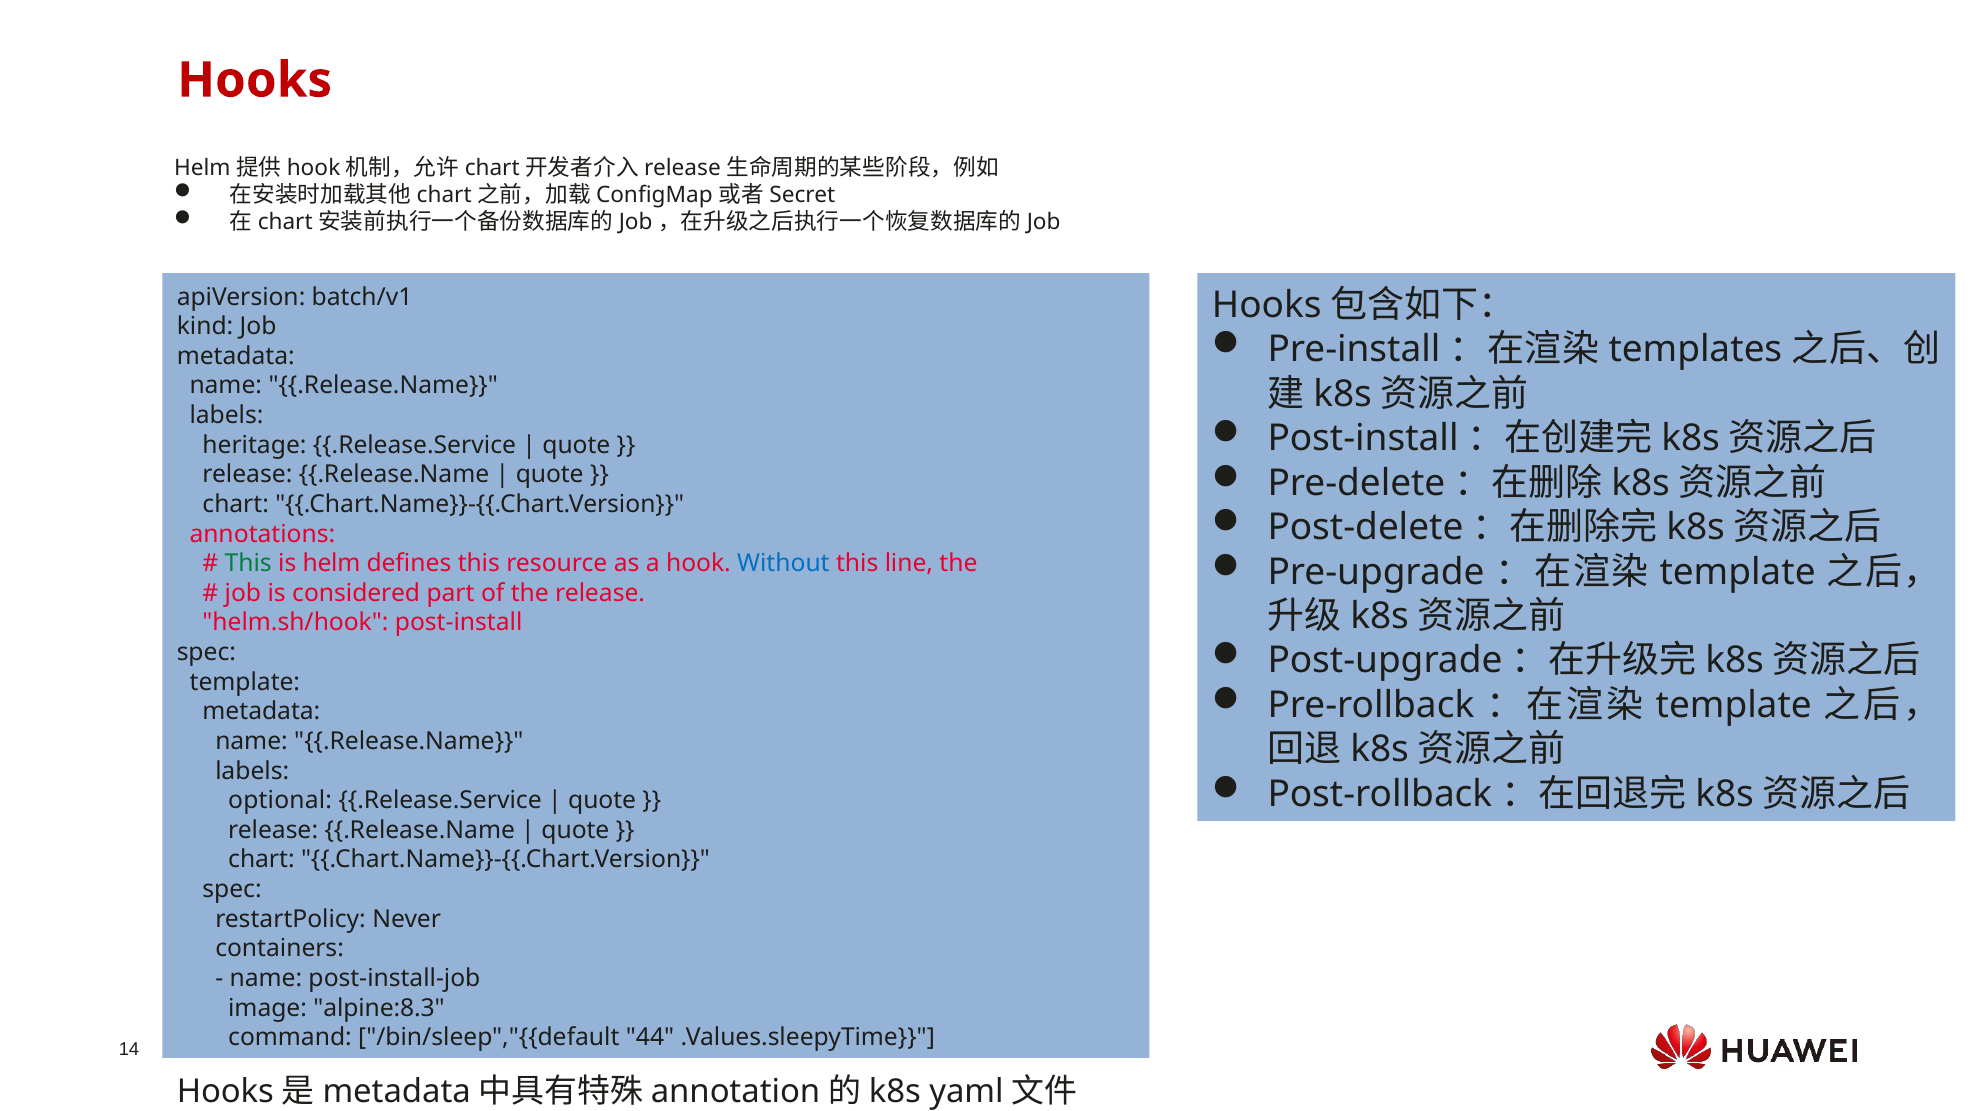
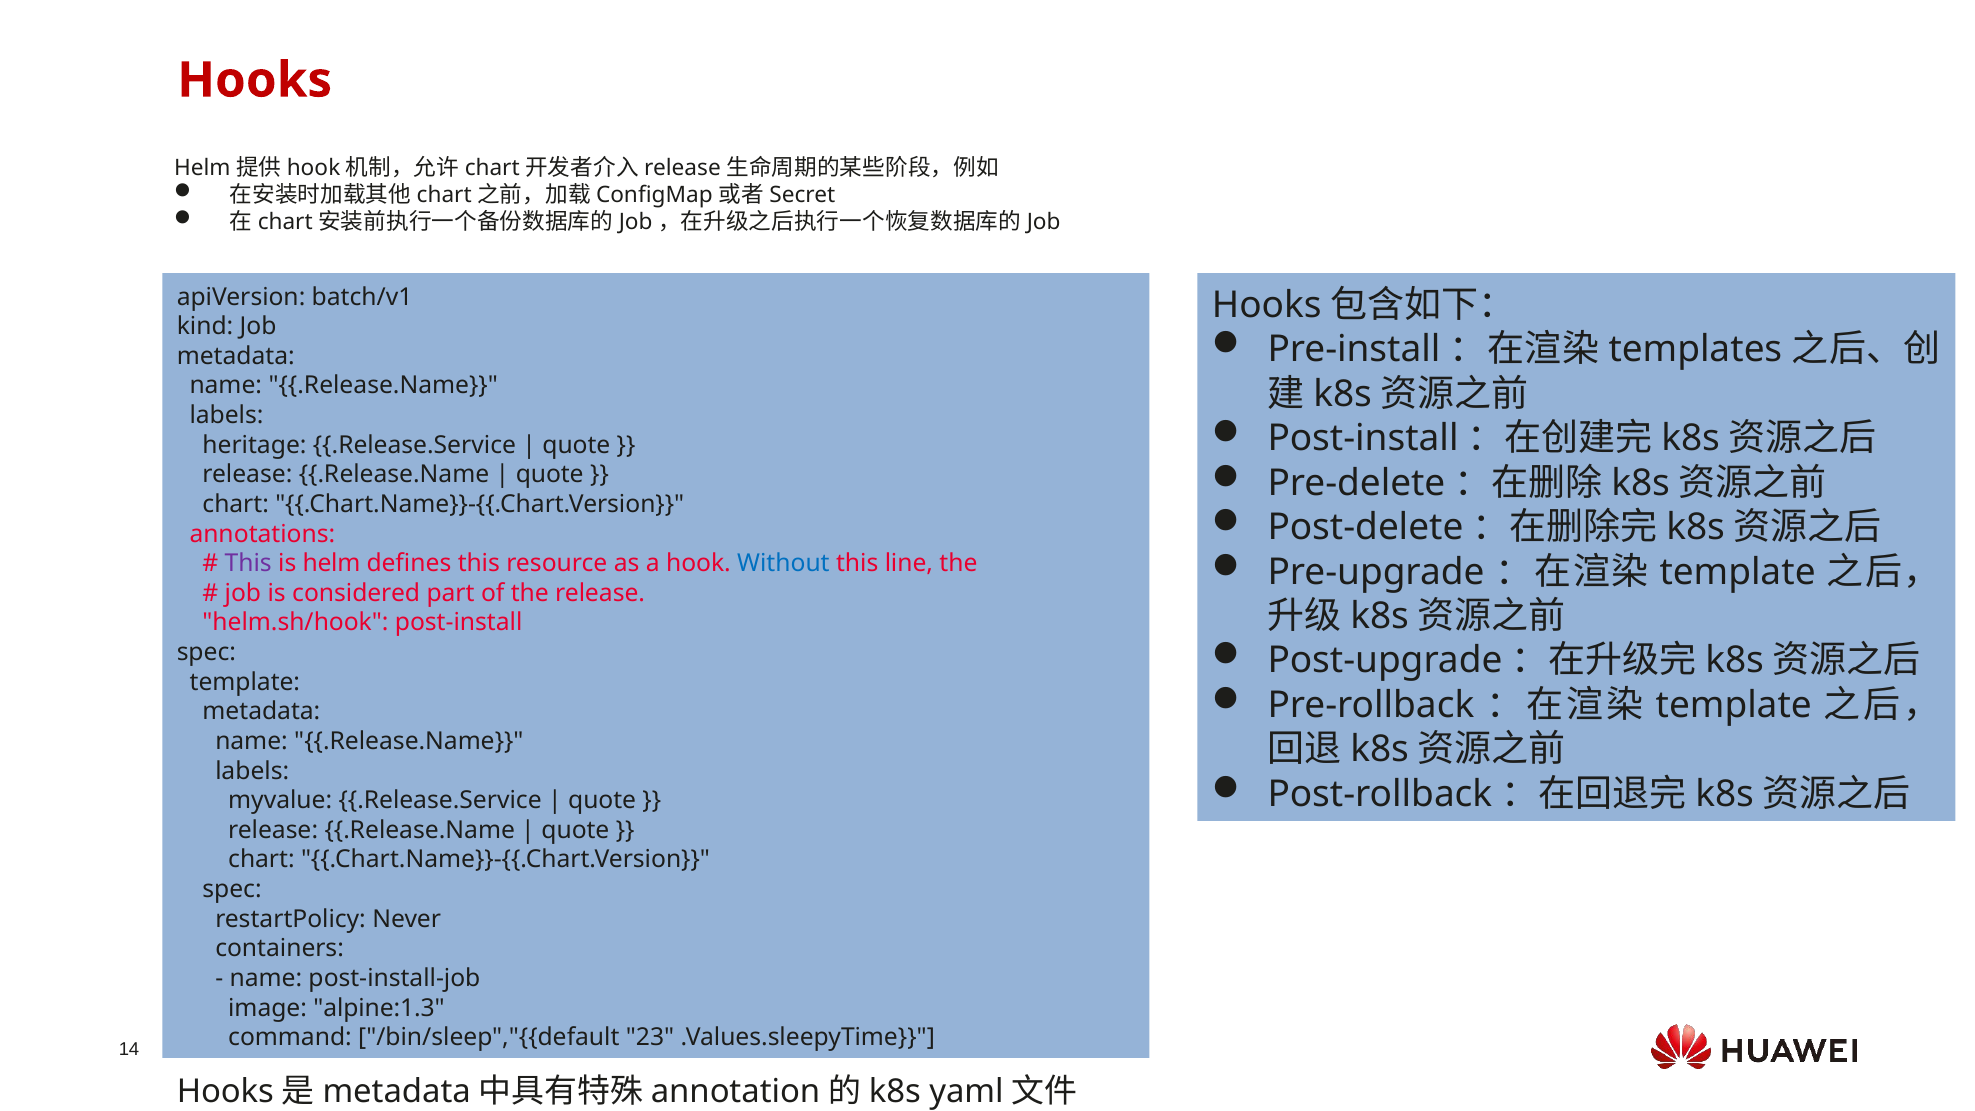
This colour: green -> purple (248, 564)
optional: optional -> myvalue (280, 800)
alpine:8.3: alpine:8.3 -> alpine:1.3 (379, 1008)
44: 44 -> 23 (650, 1037)
